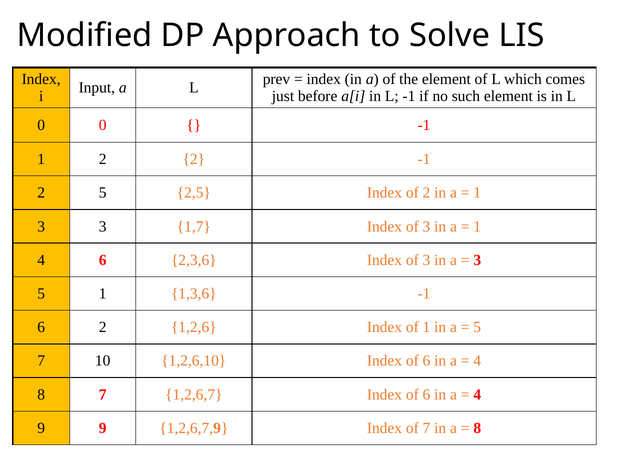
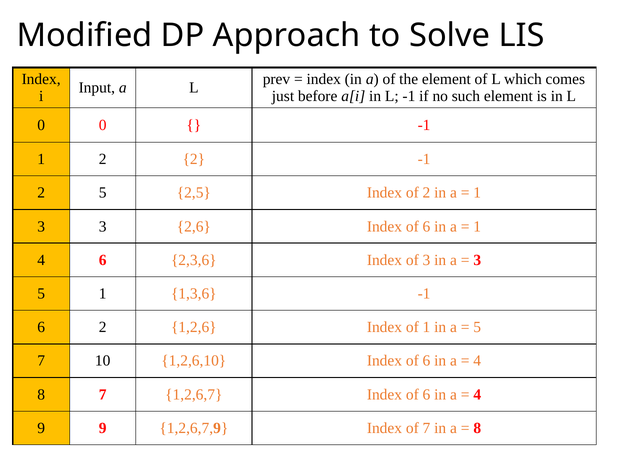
1,7: 1,7 -> 2,6 (194, 226)
3: 3 -> 6 (426, 226)
